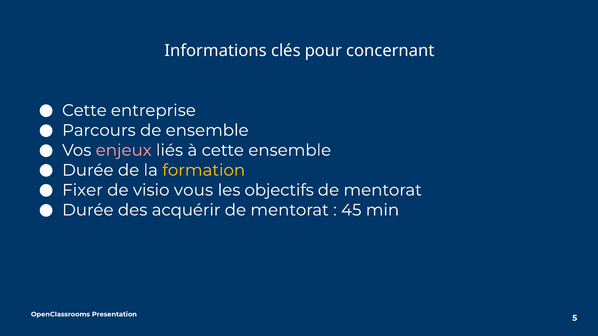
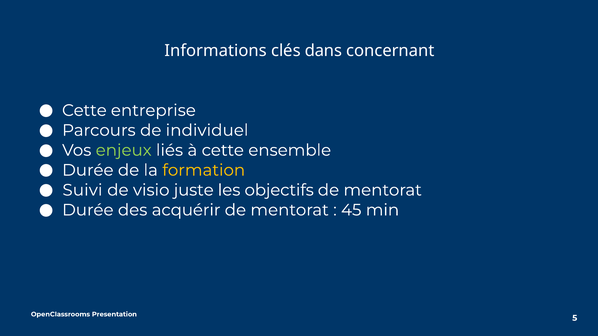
pour: pour -> dans (323, 51)
de ensemble: ensemble -> individuel (207, 130)
enjeux colour: pink -> light green (124, 150)
Fixer: Fixer -> Suivi (82, 190)
vous: vous -> juste (194, 190)
